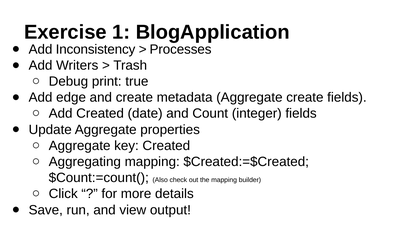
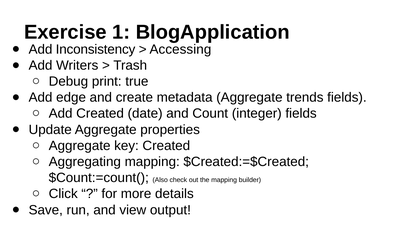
Processes: Processes -> Accessing (180, 49)
Aggregate create: create -> trends (305, 98)
